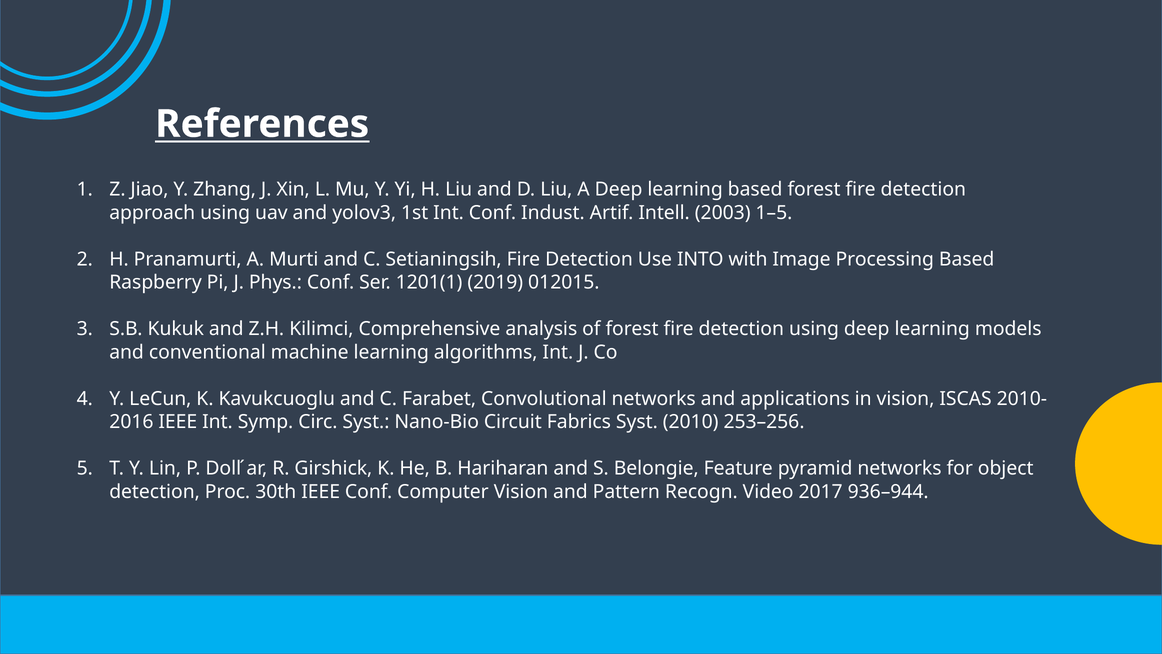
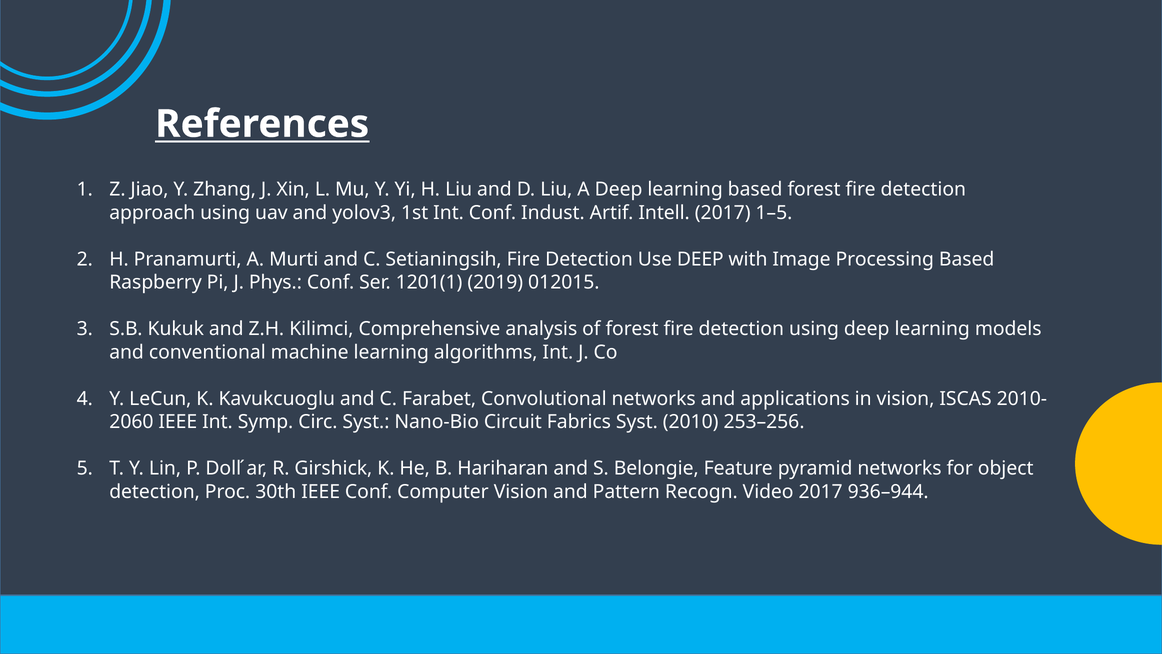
Intell 2003: 2003 -> 2017 (723, 213)
Use INTO: INTO -> DEEP (700, 259)
2016: 2016 -> 2060 (131, 422)
